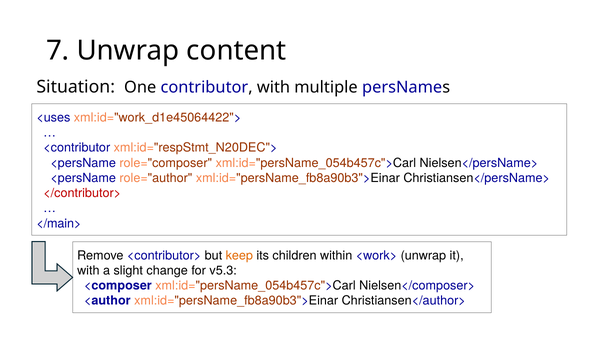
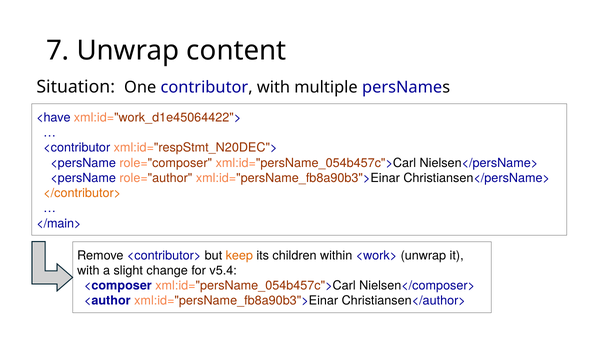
<uses: <uses -> <have (53, 118)
</contributor> colour: red -> orange (82, 193)
v5.3: v5.3 -> v5.4 (223, 271)
